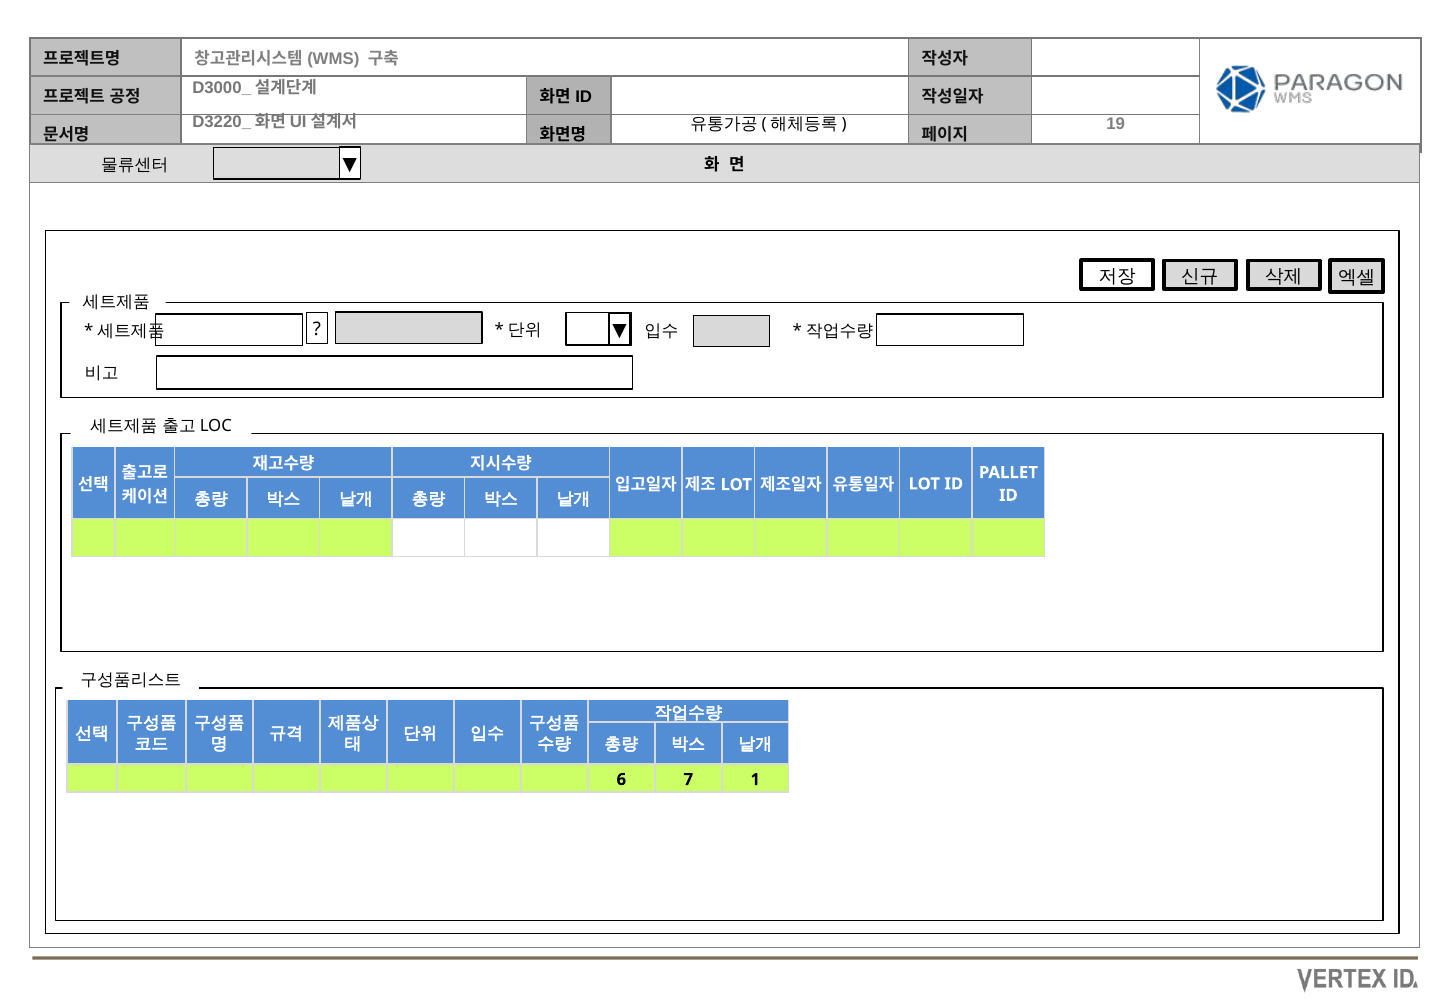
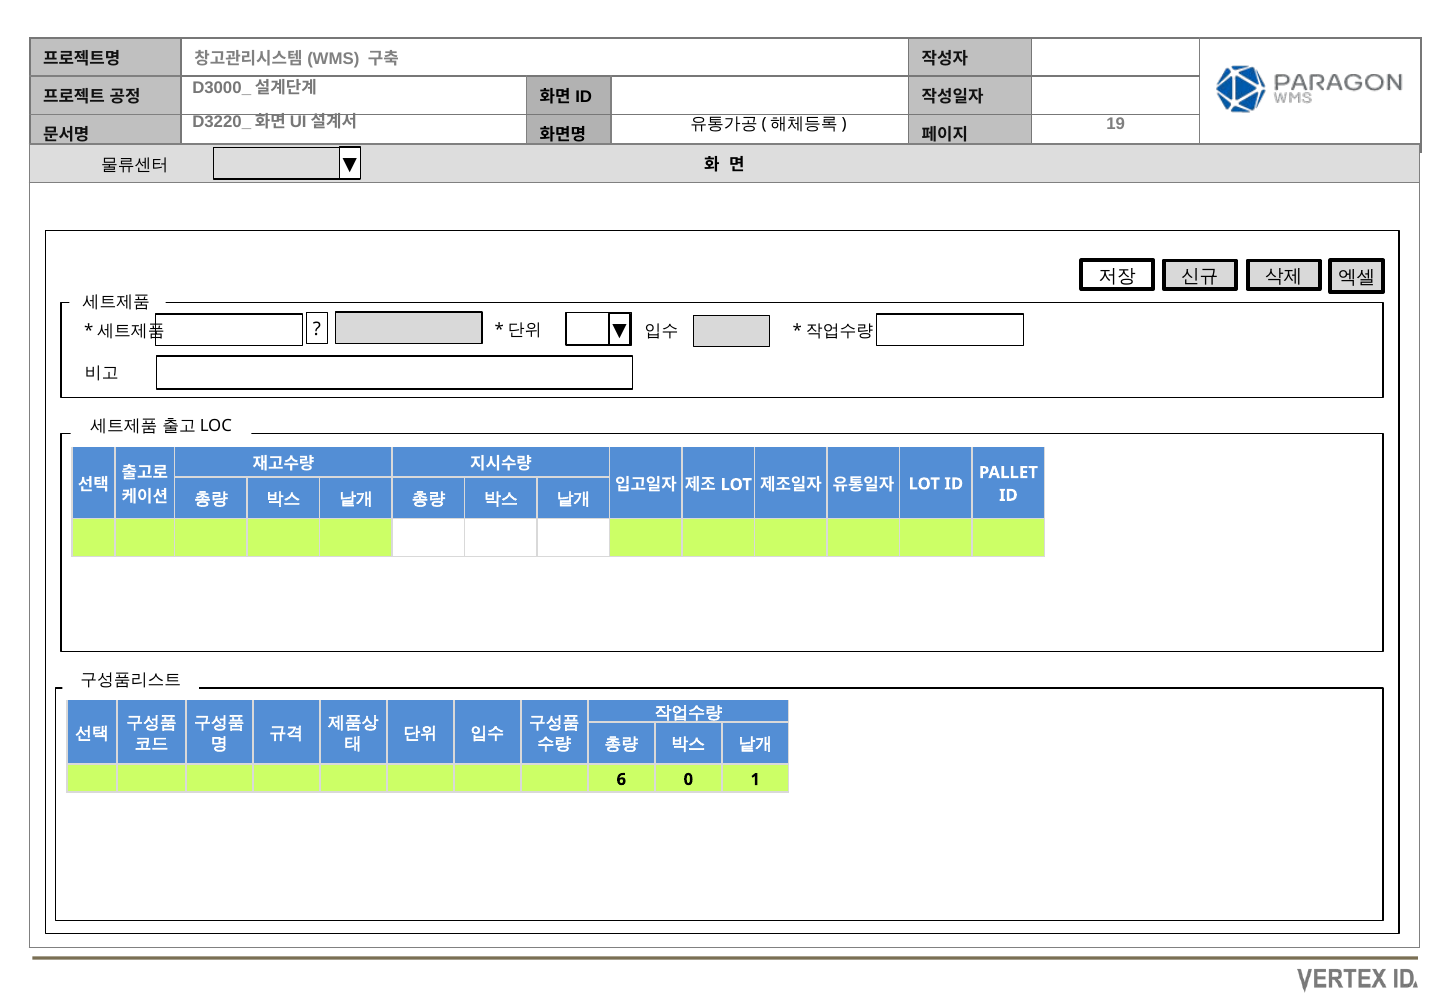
7: 7 -> 0 (688, 780)
